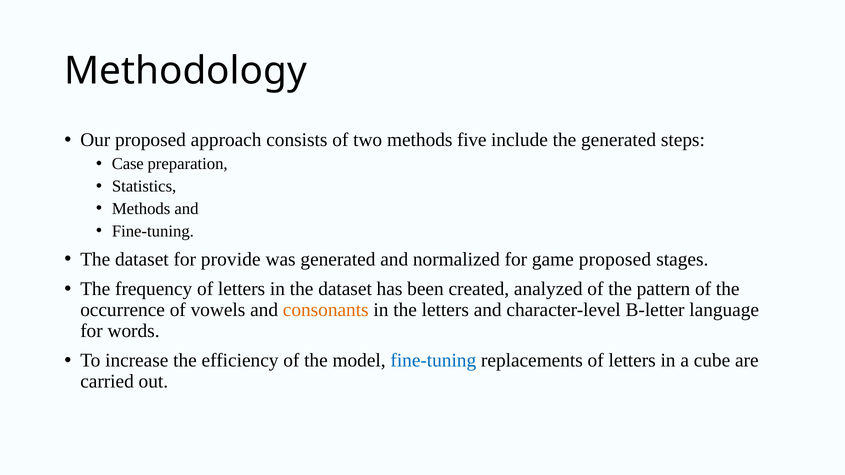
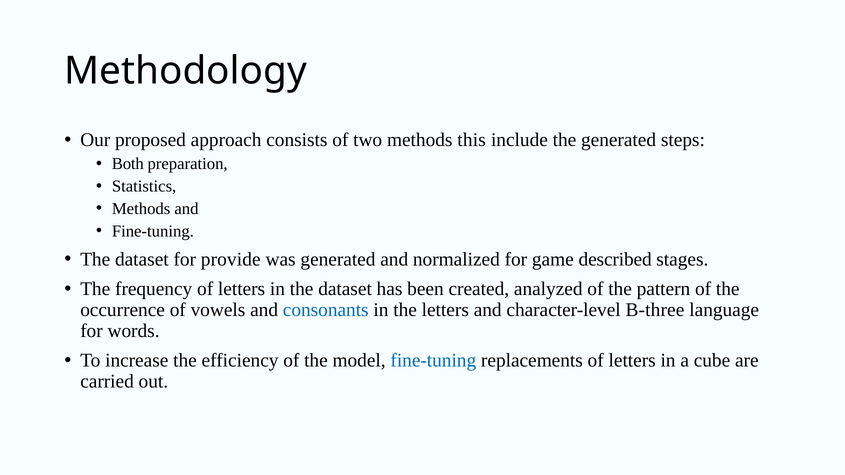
five: five -> this (472, 140)
Case: Case -> Both (128, 164)
game proposed: proposed -> described (615, 259)
consonants colour: orange -> blue (326, 310)
B-letter: B-letter -> B-three (655, 310)
